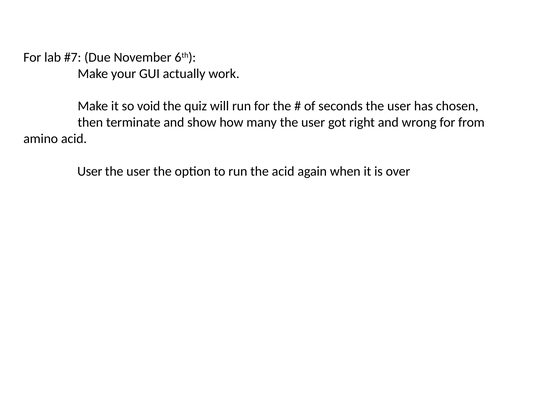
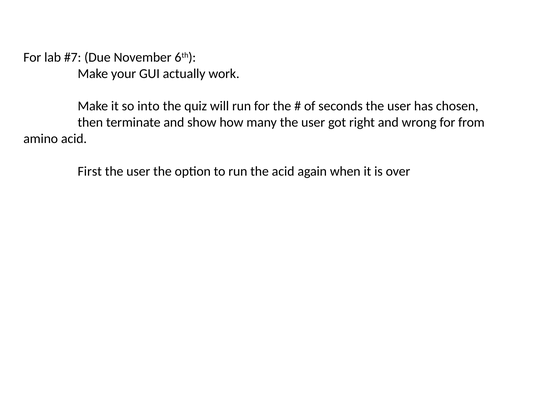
void: void -> into (148, 106)
User: User -> First (90, 171)
